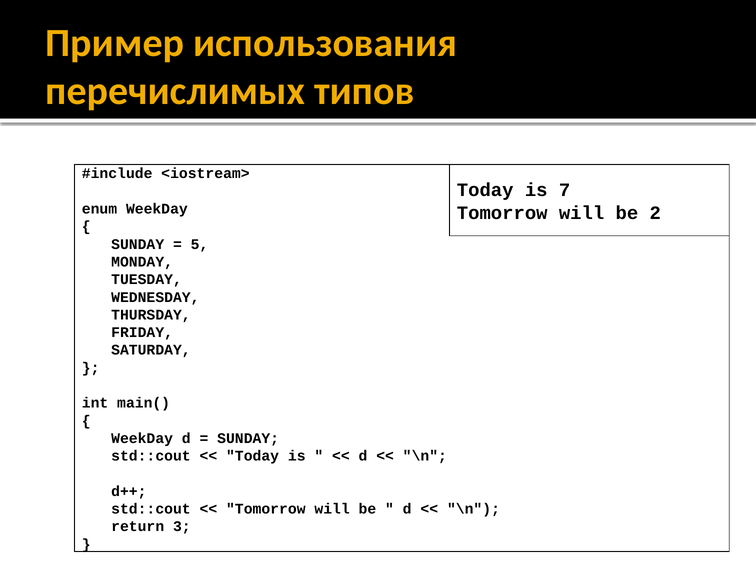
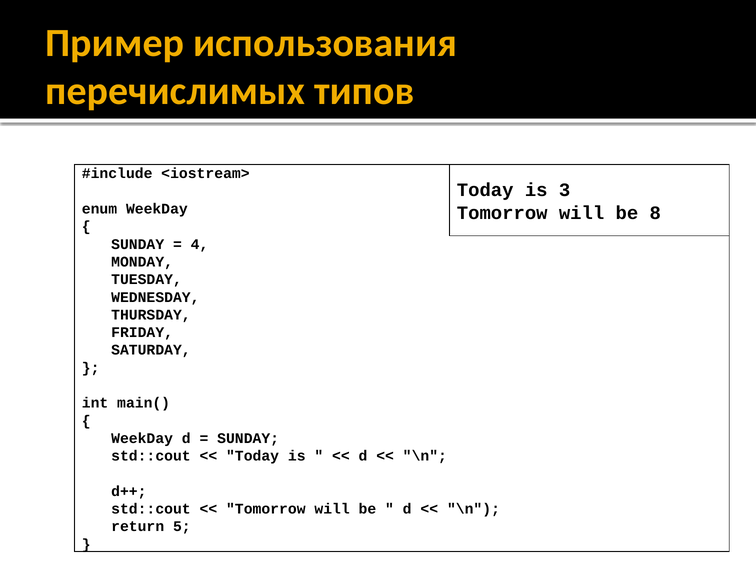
7: 7 -> 3 (565, 190)
2: 2 -> 8 (655, 213)
5: 5 -> 4 (200, 244)
3: 3 -> 5 (182, 527)
